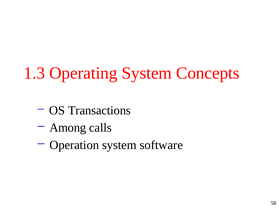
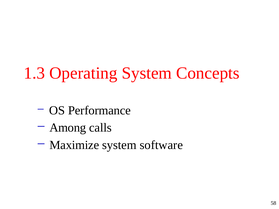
Transactions: Transactions -> Performance (99, 110)
Operation: Operation -> Maximize (74, 145)
